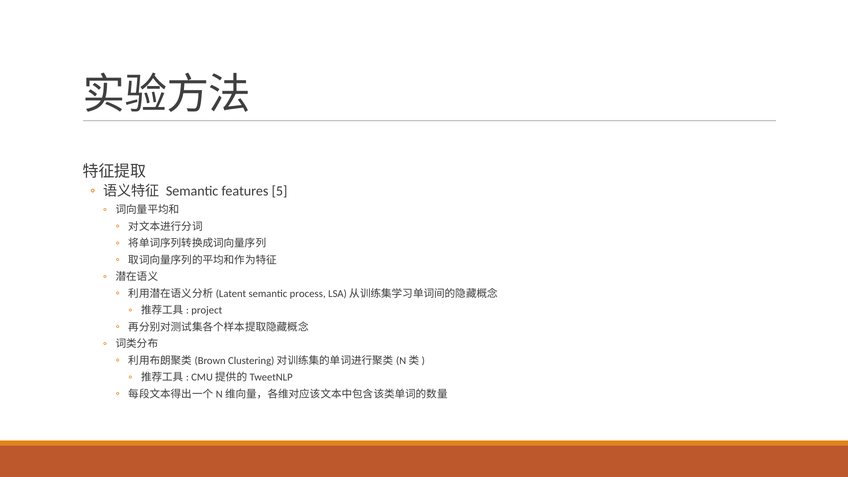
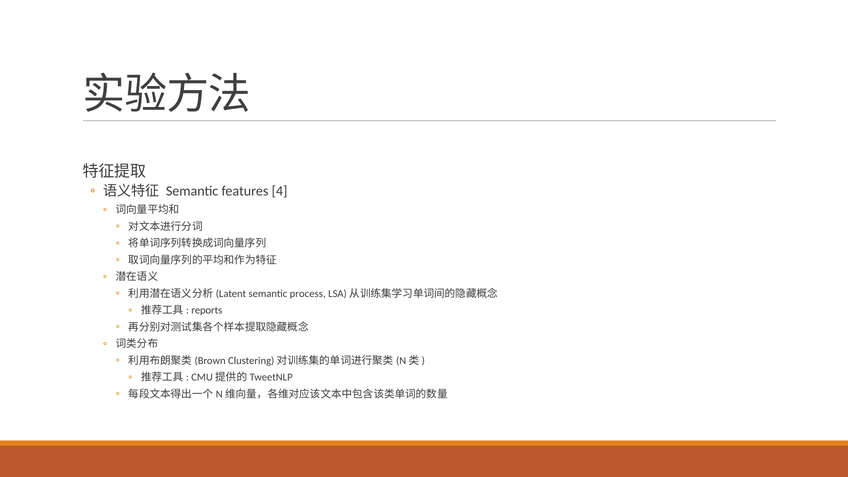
5: 5 -> 4 (280, 191)
project: project -> reports (207, 310)
